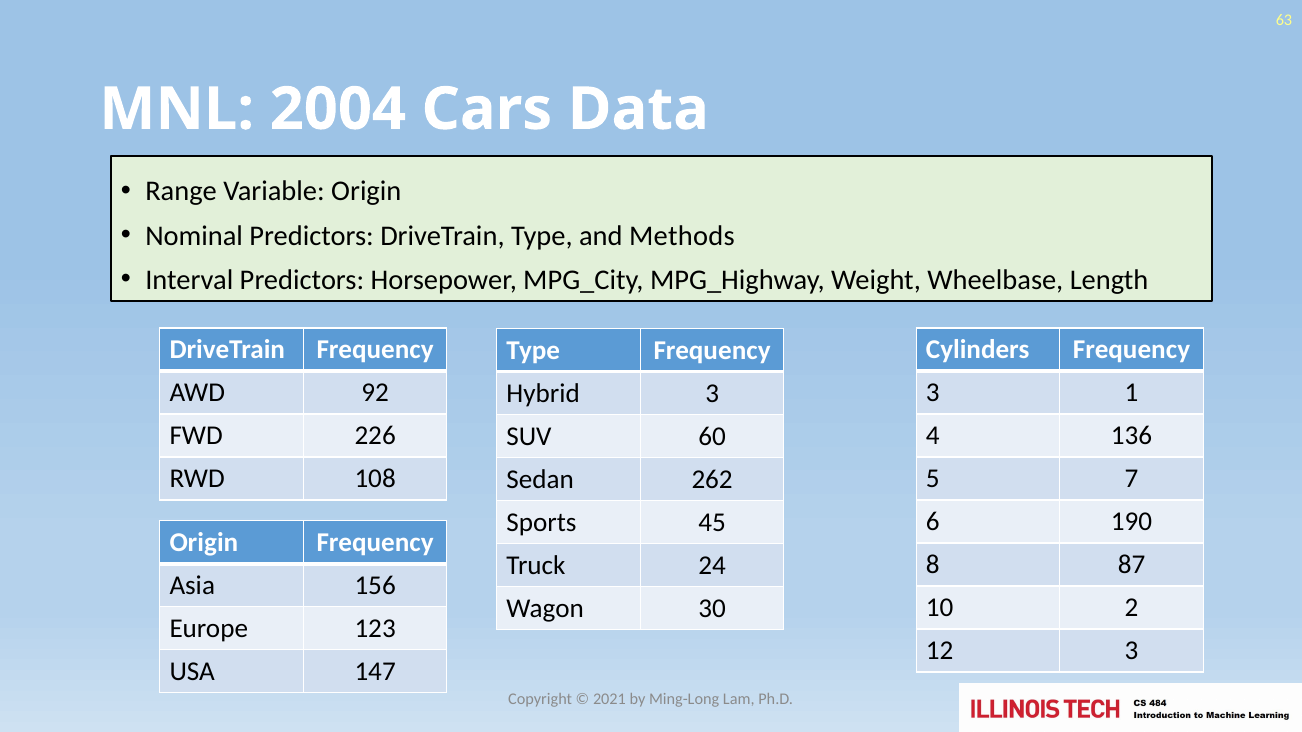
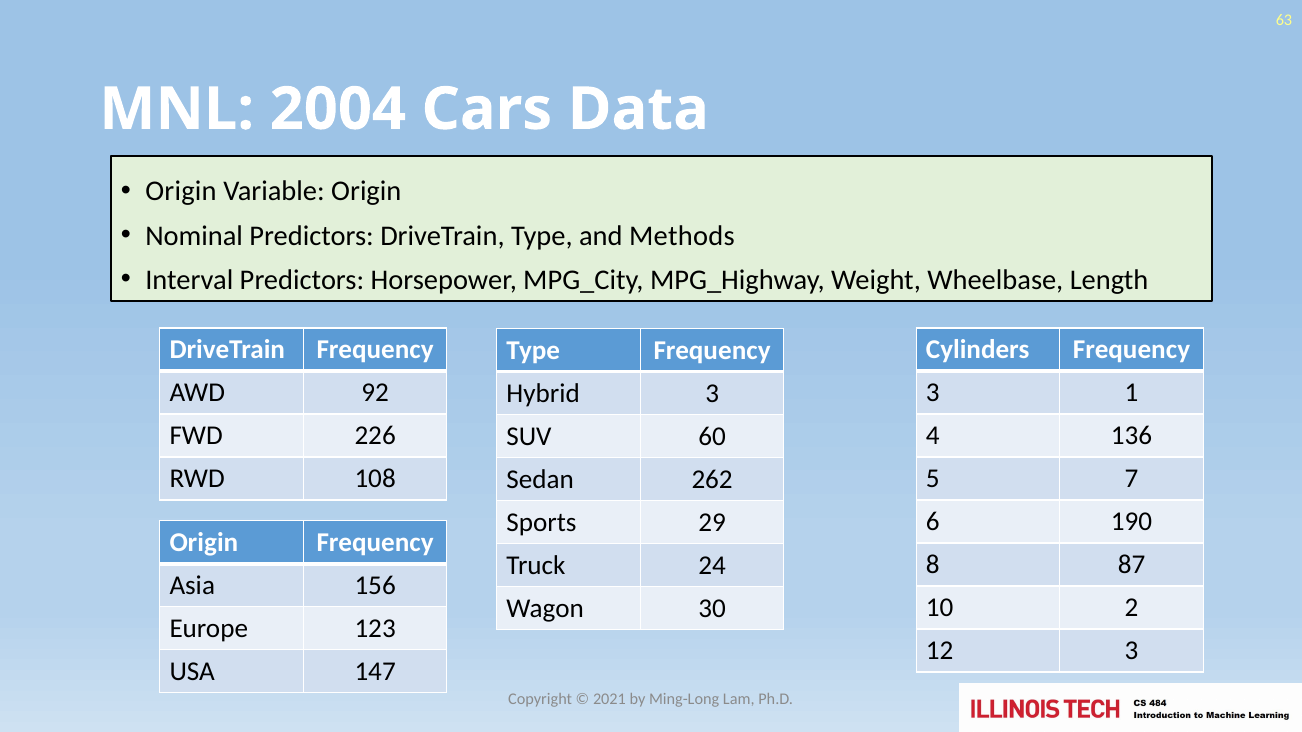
Range: Range -> Origin (181, 191)
45: 45 -> 29 (712, 522)
